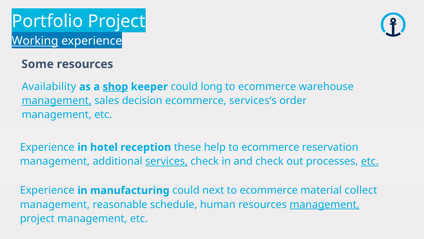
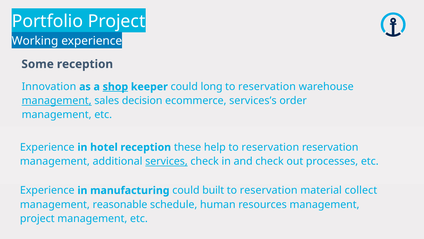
Working underline: present -> none (35, 41)
Some resources: resources -> reception (85, 64)
Availability: Availability -> Innovation (49, 87)
ecommerce: ecommerce -> reservation (267, 87)
help to ecommerce: ecommerce -> reservation (270, 147)
etc underline: present -> none (370, 161)
next: next -> built (213, 190)
ecommerce: ecommerce -> reservation (269, 190)
management underline: present -> none (324, 204)
